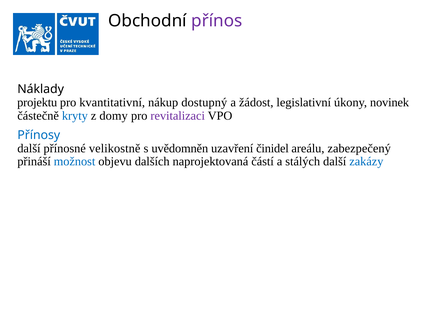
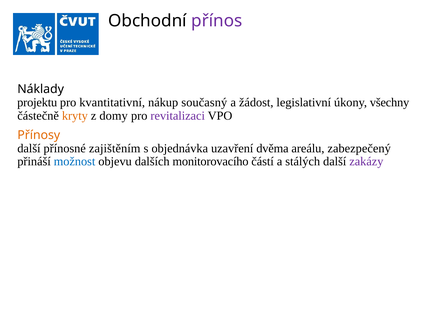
dostupný: dostupný -> současný (204, 102)
novinek: novinek -> všechny (390, 102)
kryty colour: blue -> orange (75, 116)
Přínosy colour: blue -> orange (39, 135)
velikostně: velikostně -> zajištěním (115, 148)
uvědomněn: uvědomněn -> objednávka (180, 148)
činidel: činidel -> dvěma (272, 148)
naprojektovaná: naprojektovaná -> monitorovacího (211, 161)
zakázy colour: blue -> purple (366, 161)
